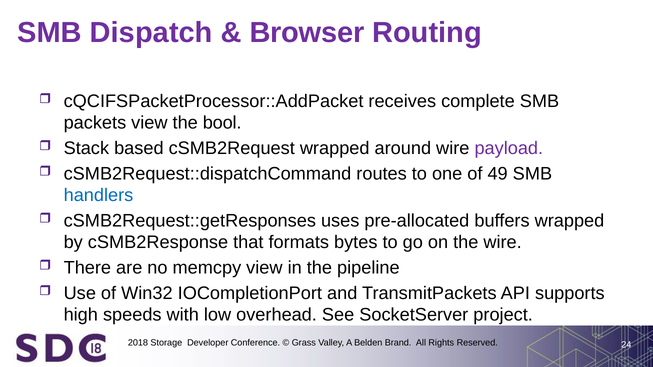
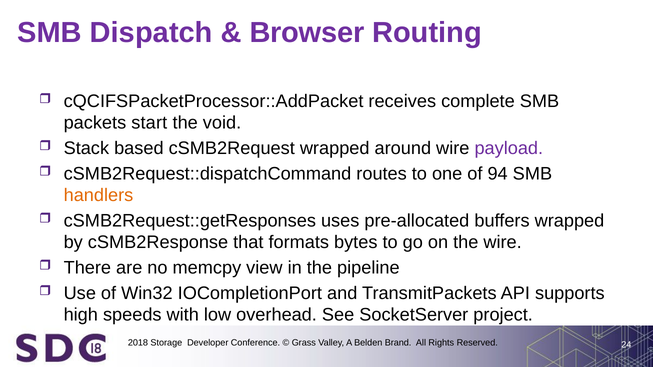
packets view: view -> start (149, 123)
bool: bool -> void (222, 123)
49: 49 -> 94 (498, 174)
handlers colour: blue -> orange (98, 195)
